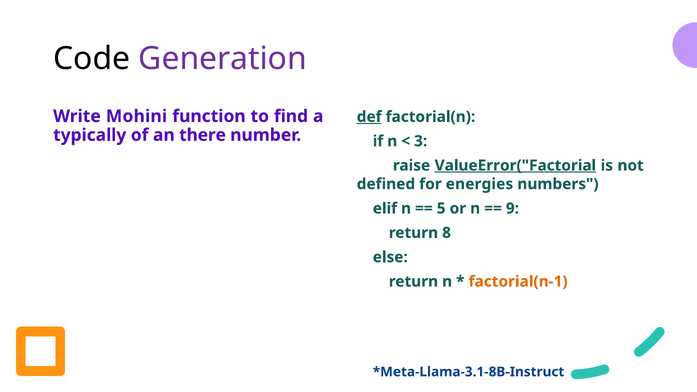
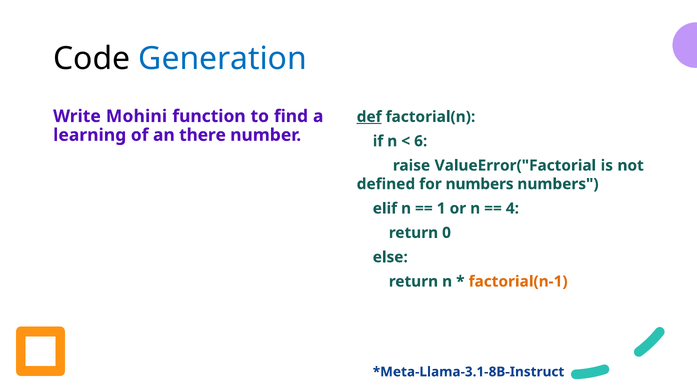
Generation colour: purple -> blue (223, 59)
typically: typically -> learning (90, 135)
3: 3 -> 6 (421, 141)
ValueError("Factorial underline: present -> none (515, 166)
for energies: energies -> numbers (480, 184)
5: 5 -> 1 (441, 208)
9: 9 -> 4 (512, 208)
8: 8 -> 0 (447, 233)
